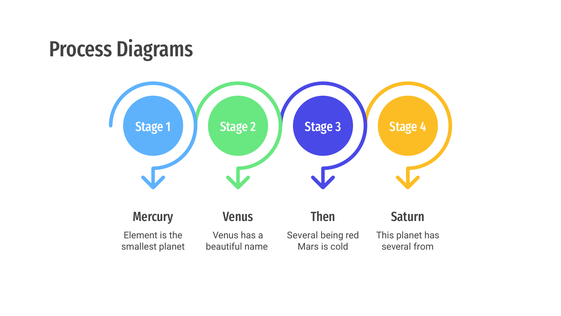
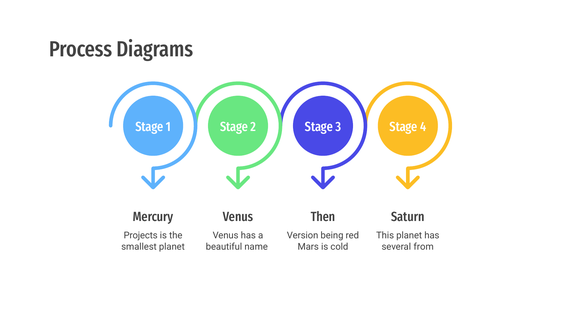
Element: Element -> Projects (141, 235)
Several: Several -> Version (303, 235)
